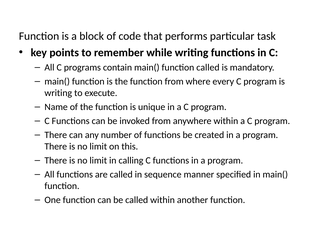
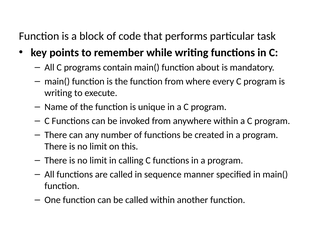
function called: called -> about (208, 68)
